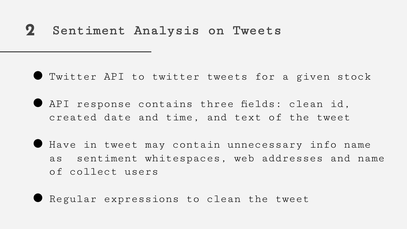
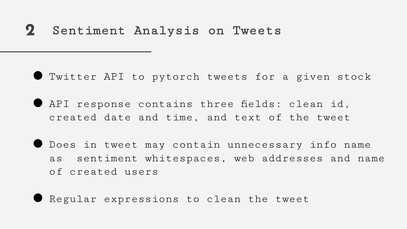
to twitter: twitter -> pytorch (176, 76)
Have: Have -> Does (63, 144)
of collect: collect -> created (93, 171)
